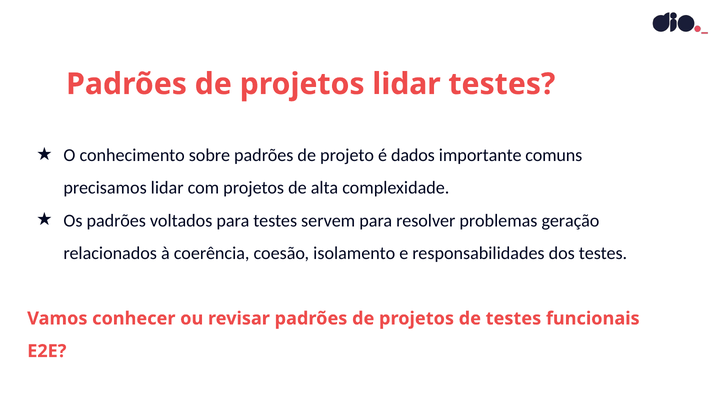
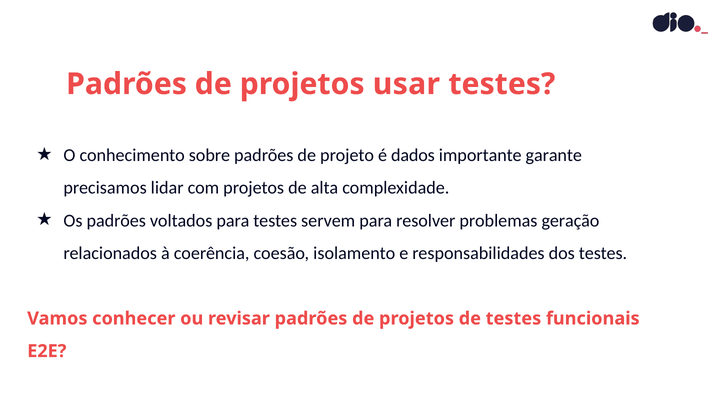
projetos lidar: lidar -> usar (406, 84)
comuns: comuns -> garante (554, 155)
